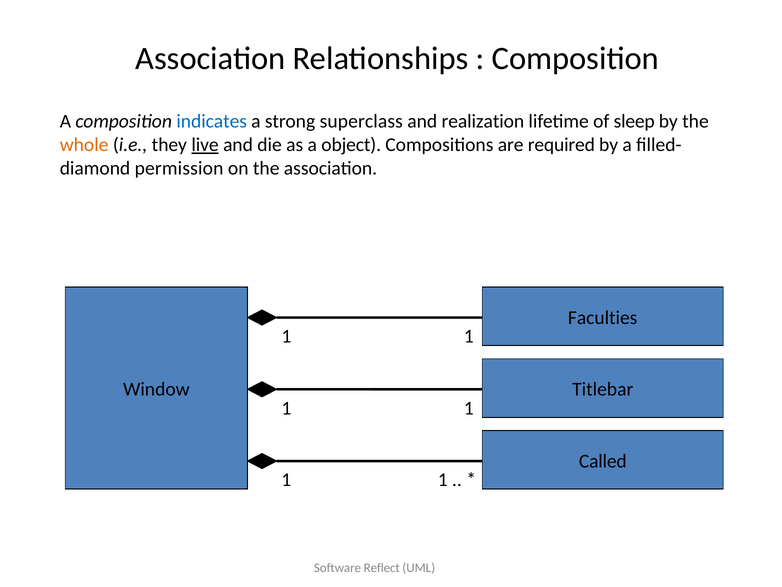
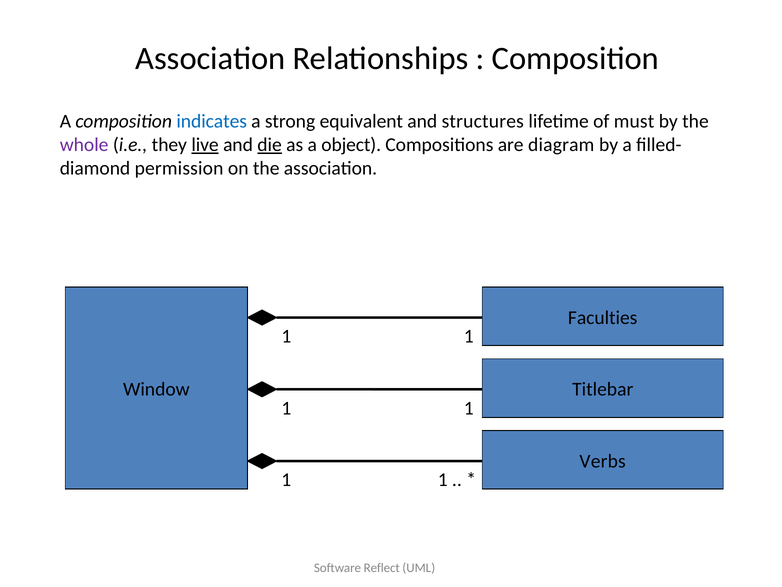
superclass: superclass -> equivalent (361, 121)
realization: realization -> structures (483, 121)
sleep: sleep -> must (634, 121)
whole colour: orange -> purple (84, 145)
die underline: none -> present (270, 145)
required: required -> diagram (561, 145)
Called: Called -> Verbs (603, 461)
